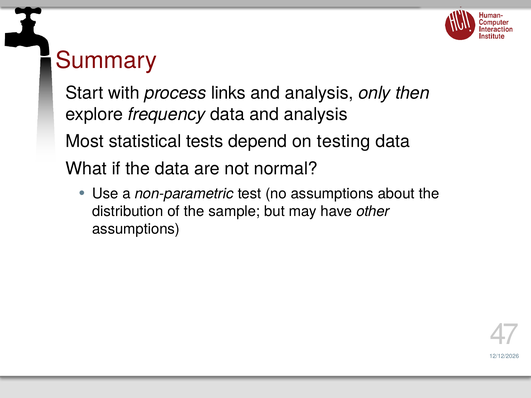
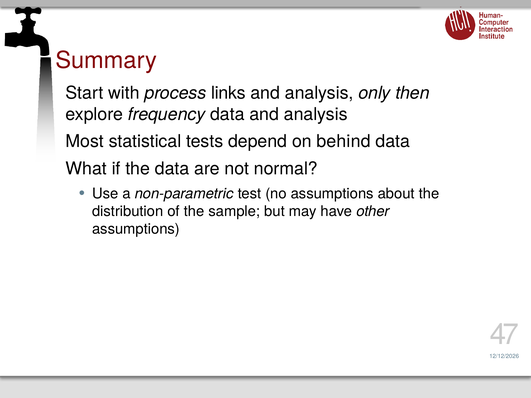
testing: testing -> behind (344, 141)
